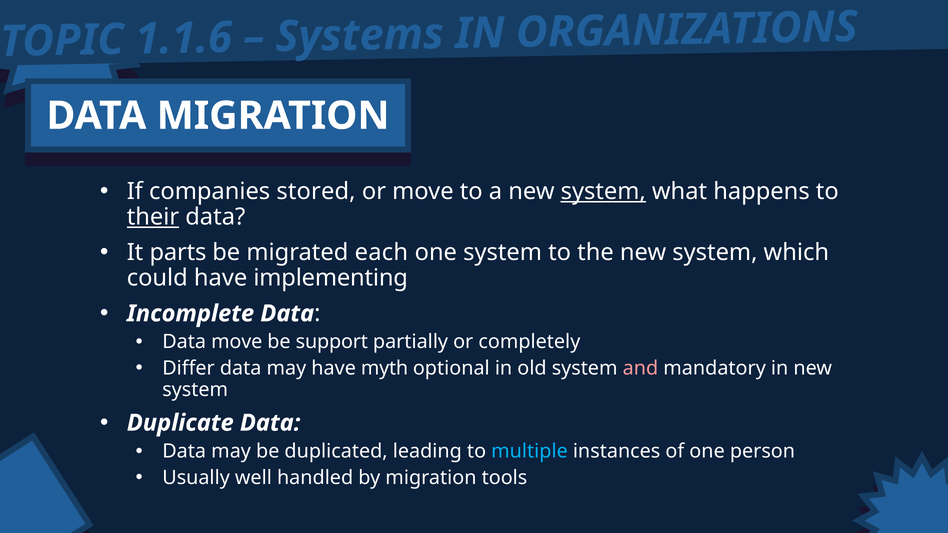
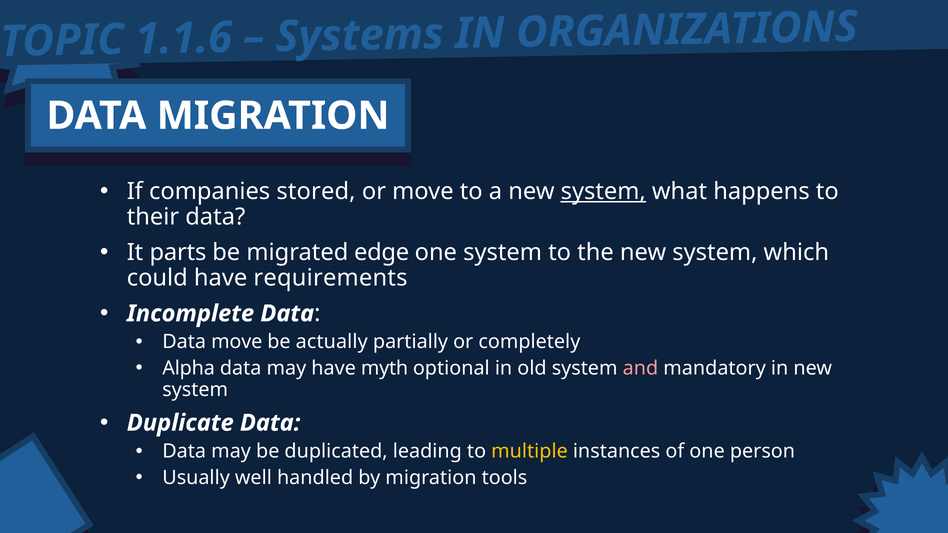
their underline: present -> none (153, 217)
each: each -> edge (382, 253)
implementing: implementing -> requirements (330, 278)
support: support -> actually (332, 342)
Differ: Differ -> Alpha (189, 368)
multiple colour: light blue -> yellow (530, 452)
